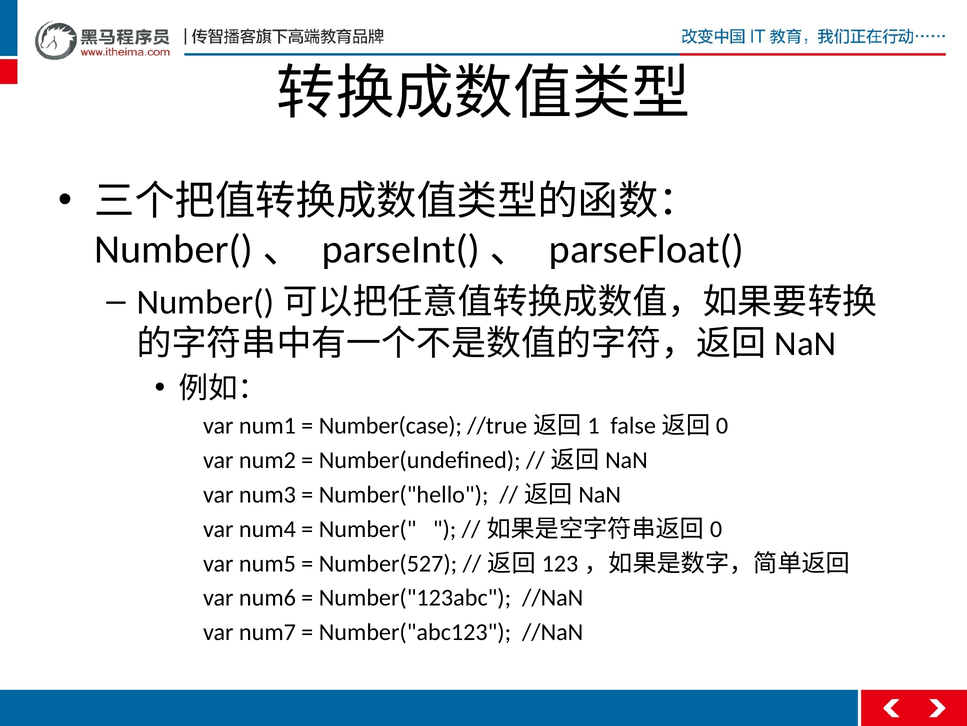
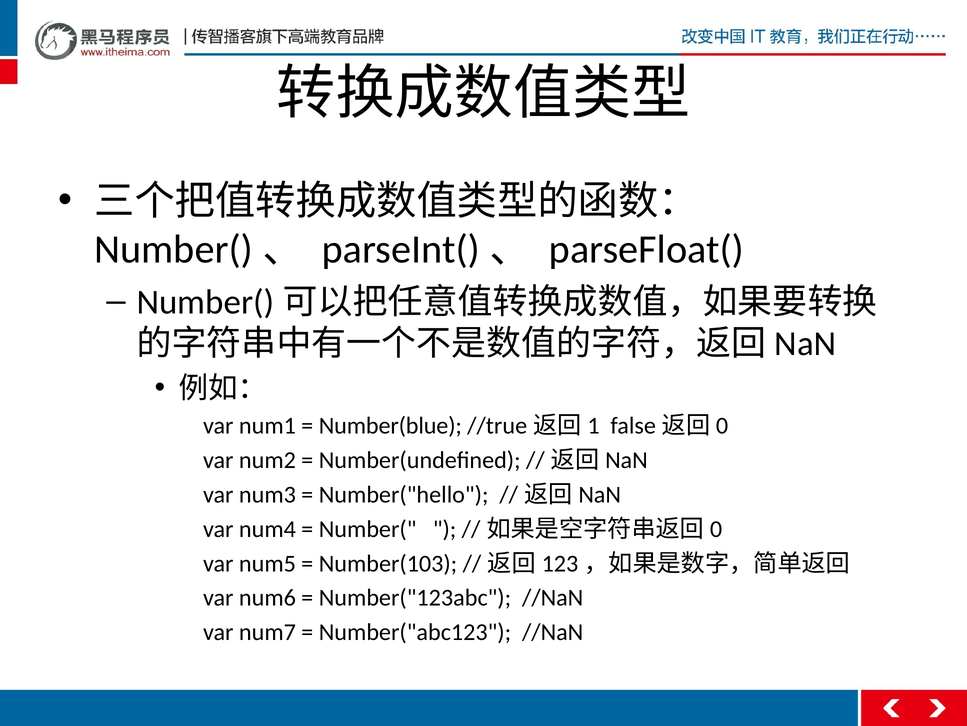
Number(case: Number(case -> Number(blue (390, 425)
Number(527: Number(527 -> Number(103 (388, 563)
